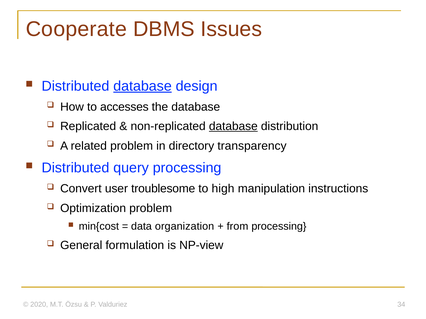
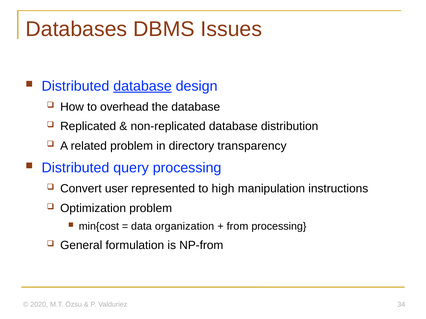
Cooperate: Cooperate -> Databases (76, 29)
accesses: accesses -> overhead (124, 107)
database underline: present -> none (233, 127)
troublesome: troublesome -> represented (163, 189)
NP-view: NP-view -> NP-from (201, 246)
